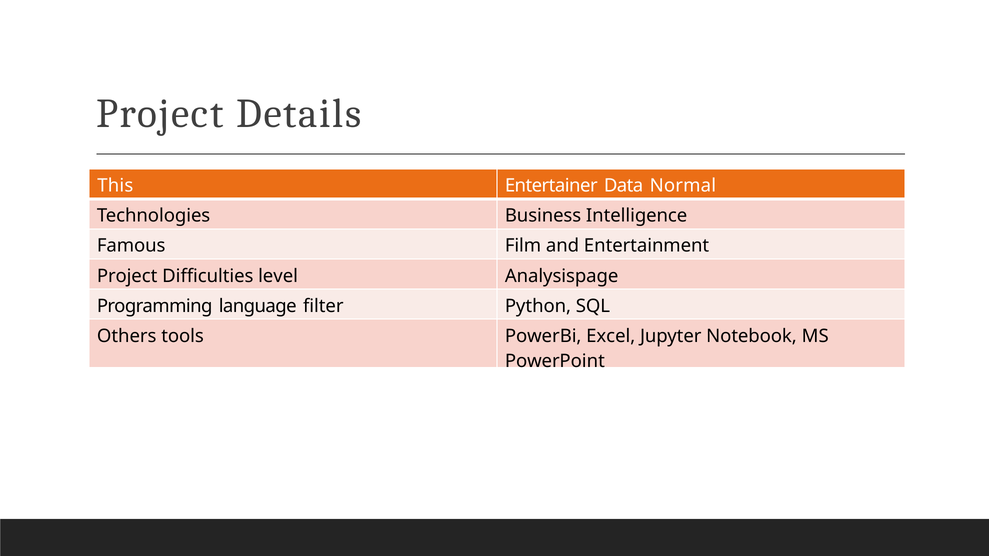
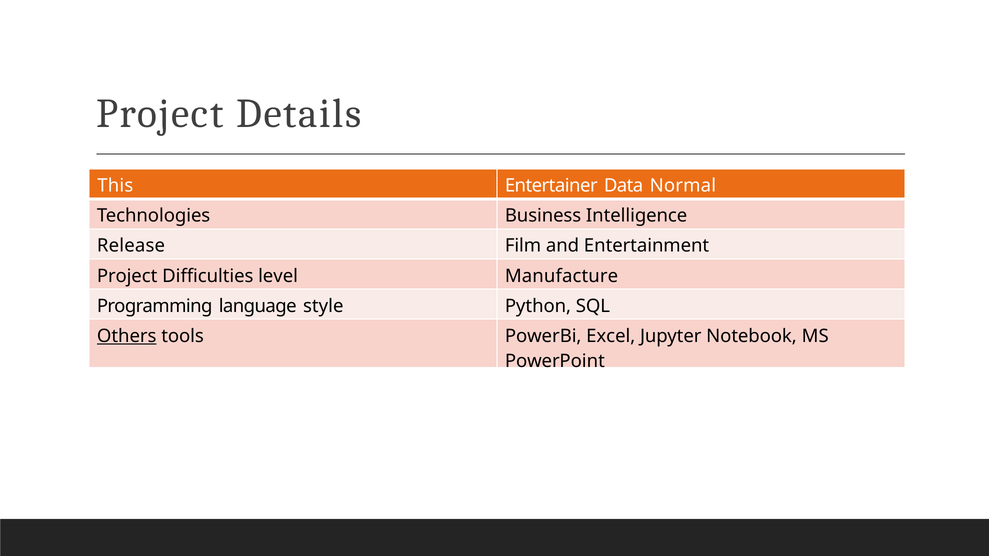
Famous: Famous -> Release (131, 246)
Analysispage: Analysispage -> Manufacture (562, 276)
filter: filter -> style (323, 306)
Others underline: none -> present (127, 336)
